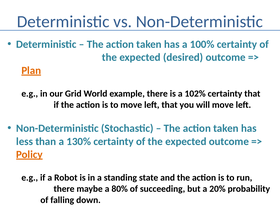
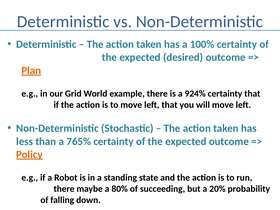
102%: 102% -> 924% (195, 94)
130%: 130% -> 765% (79, 141)
